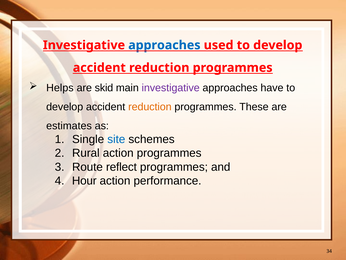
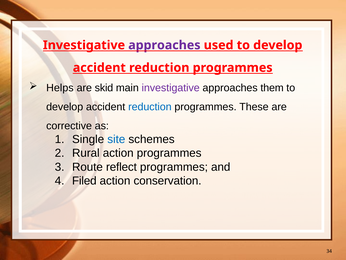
approaches colour: blue -> purple (164, 45)
have: have -> them (272, 88)
reduction colour: orange -> blue (150, 107)
estimates: estimates -> corrective (69, 126)
Hour: Hour -> Filed (84, 180)
performance: performance -> conservation (168, 180)
